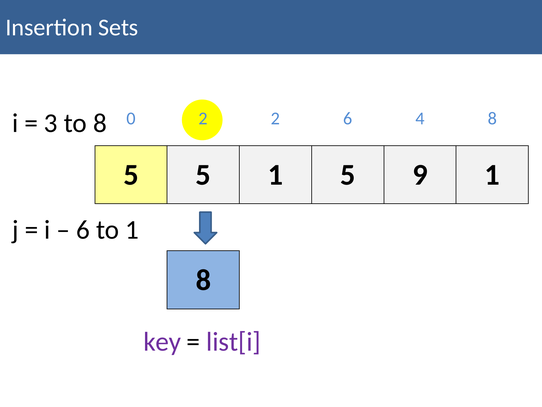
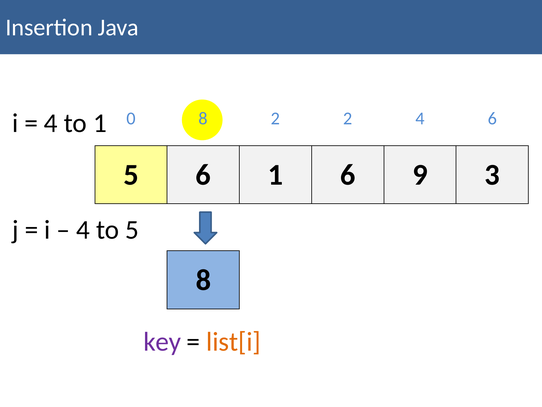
Sets: Sets -> Java (118, 27)
0 2: 2 -> 8 (203, 118)
2 6: 6 -> 2 (348, 118)
4 8: 8 -> 6 (492, 118)
3: 3 -> 4 (51, 123)
to 8: 8 -> 1 (100, 123)
5 5: 5 -> 6 (203, 175)
1 5: 5 -> 6 (348, 175)
9 1: 1 -> 3 (492, 175)
6: 6 -> 4 (83, 230)
to 1: 1 -> 5 (132, 230)
list[i colour: purple -> orange (234, 341)
